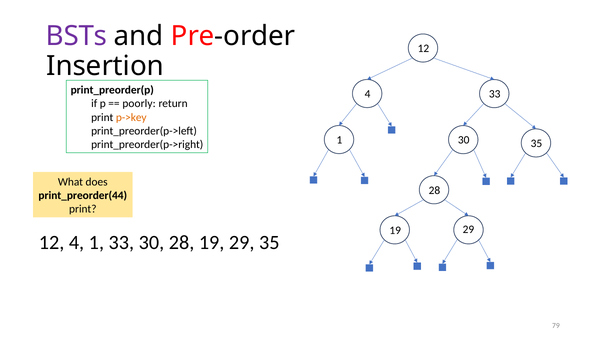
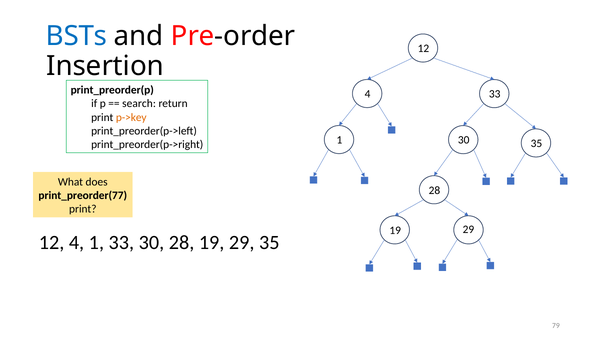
BSTs colour: purple -> blue (77, 36)
poorly: poorly -> search (139, 104)
print_preorder(44: print_preorder(44 -> print_preorder(77 (83, 195)
